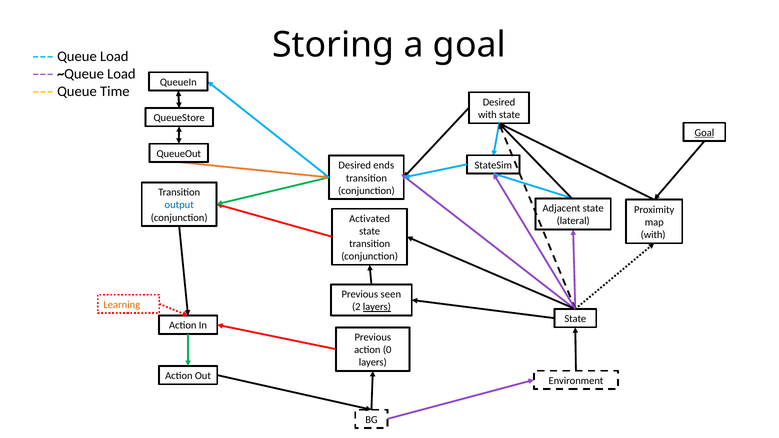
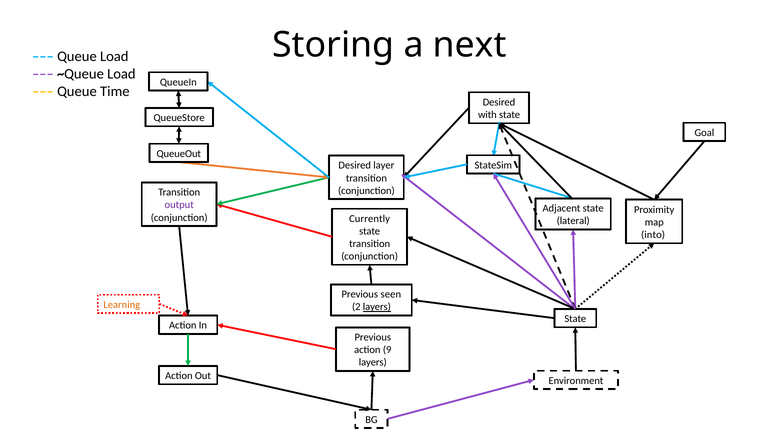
a goal: goal -> next (470, 45)
Goal underline: present -> none (704, 133)
ends: ends -> layer (384, 166)
output colour: blue -> purple (179, 205)
Activated: Activated -> Currently (370, 219)
with: with -> into (653, 235)
0: 0 -> 9 (387, 350)
